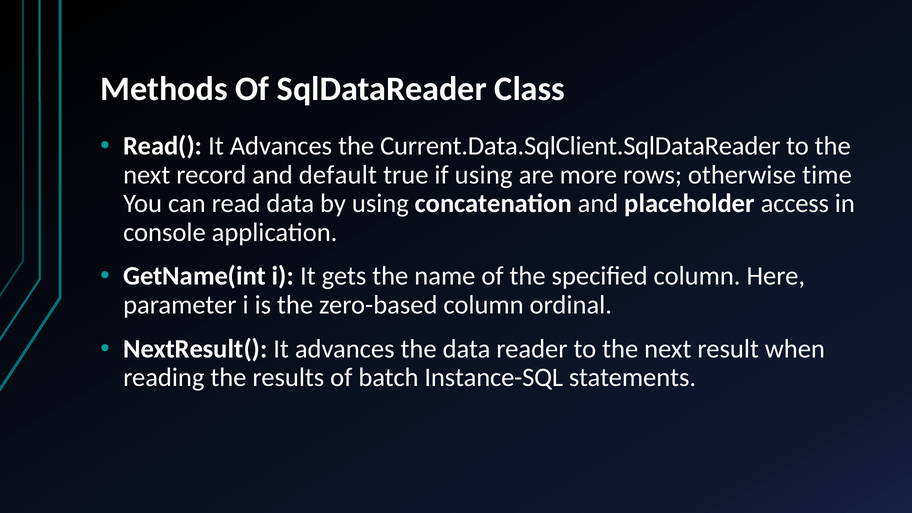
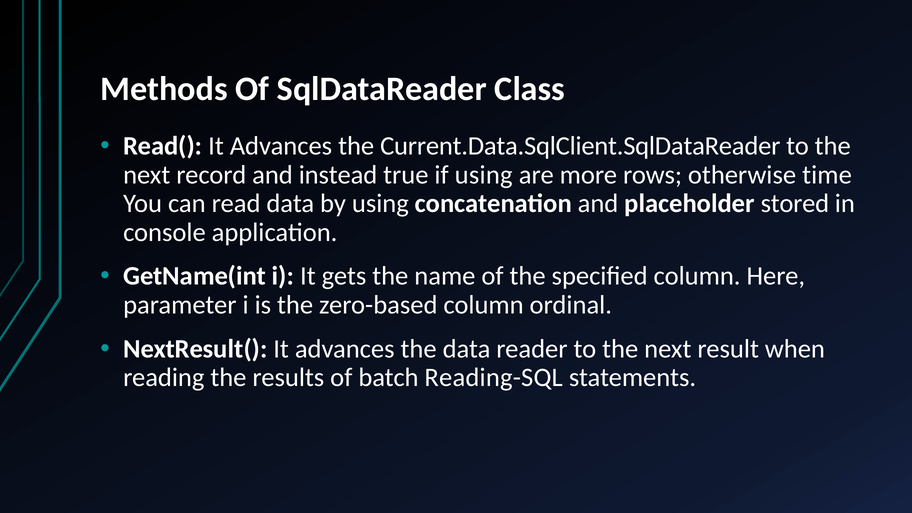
default: default -> instead (338, 175)
access: access -> stored (795, 204)
Instance-SQL: Instance-SQL -> Reading-SQL (494, 378)
